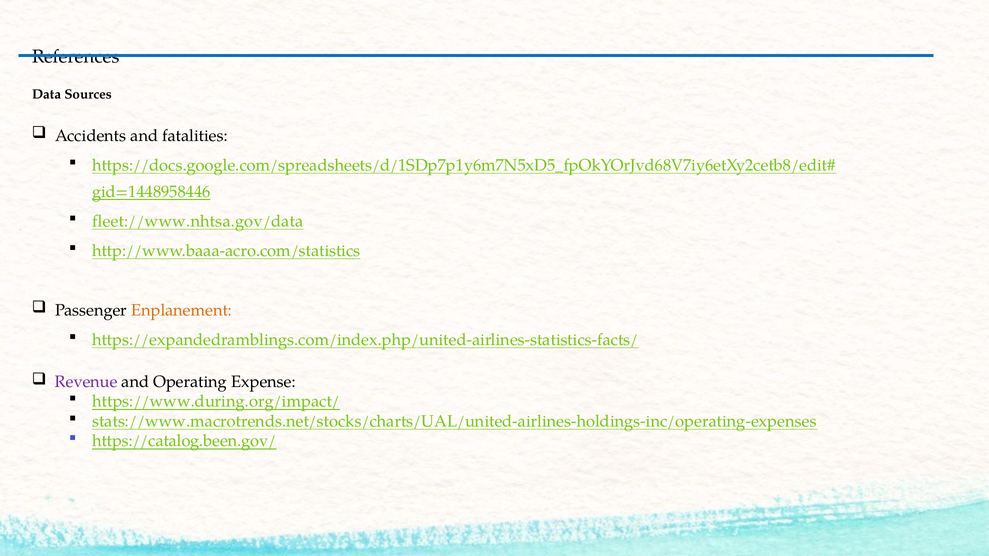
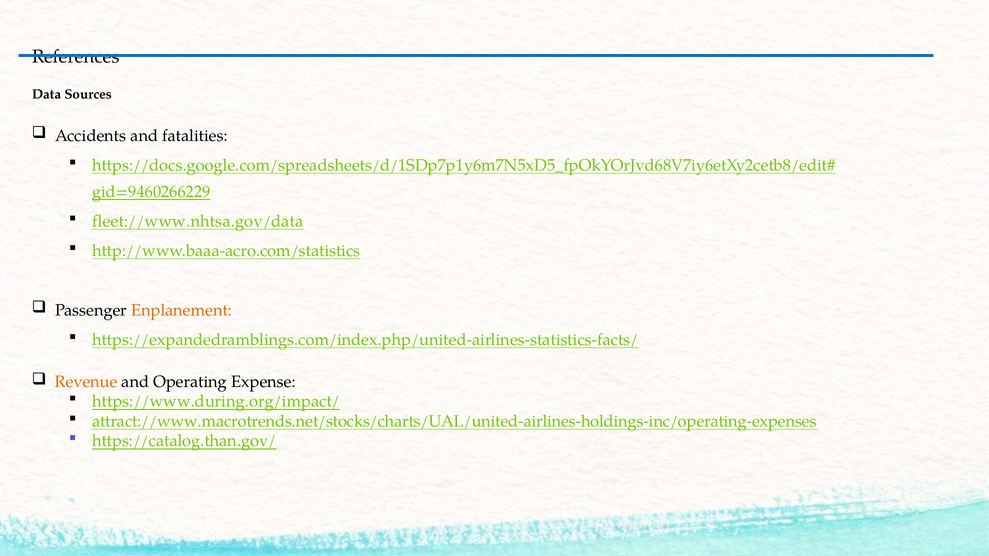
gid=1448958446: gid=1448958446 -> gid=9460266229 (151, 192)
Revenue colour: purple -> orange (86, 382)
stats://www.macrotrends.net/stocks/charts/UAL/united-airlines-holdings-inc/operating-expenses: stats://www.macrotrends.net/stocks/charts/UAL/united-airlines-holdings-inc/operating-expenses -> attract://www.macrotrends.net/stocks/charts/UAL/united-airlines-holdings-inc/operating-expenses (454, 422)
https://catalog.been.gov/: https://catalog.been.gov/ -> https://catalog.than.gov/ (184, 441)
